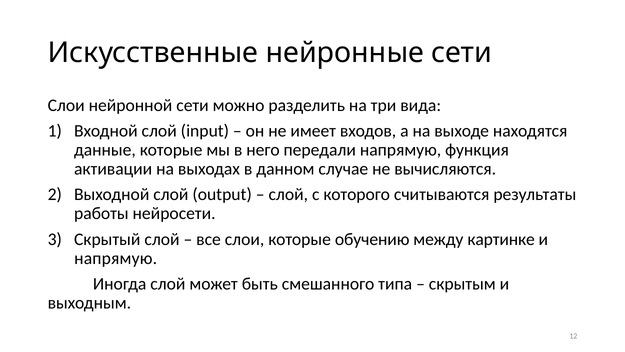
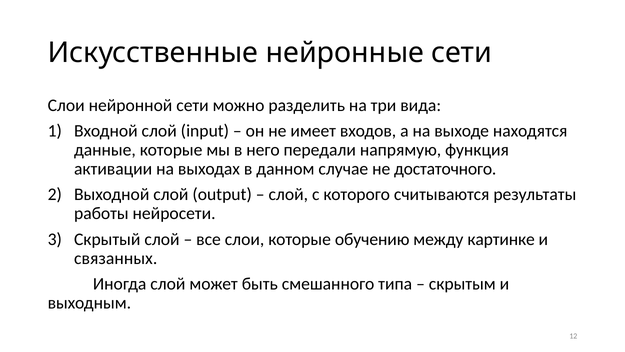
вычисляются: вычисляются -> достаточного (445, 169)
напрямую: напрямую -> связанных (116, 258)
